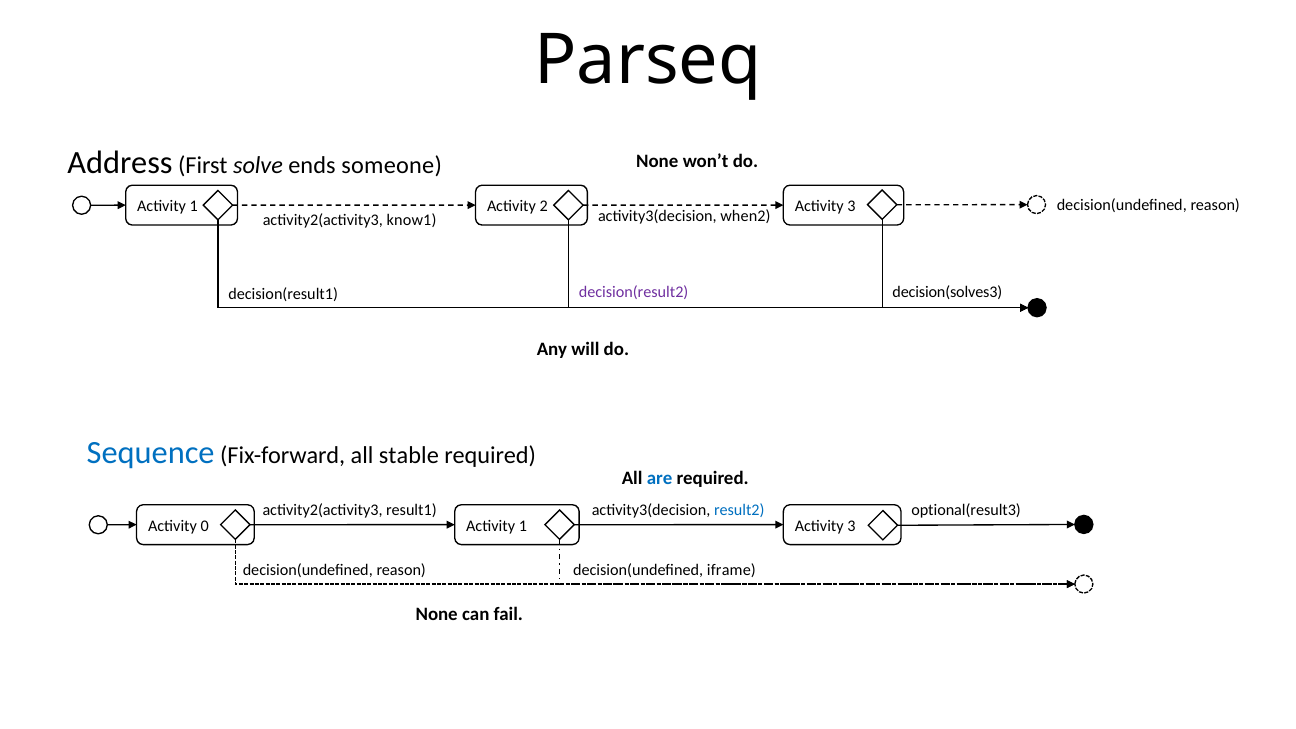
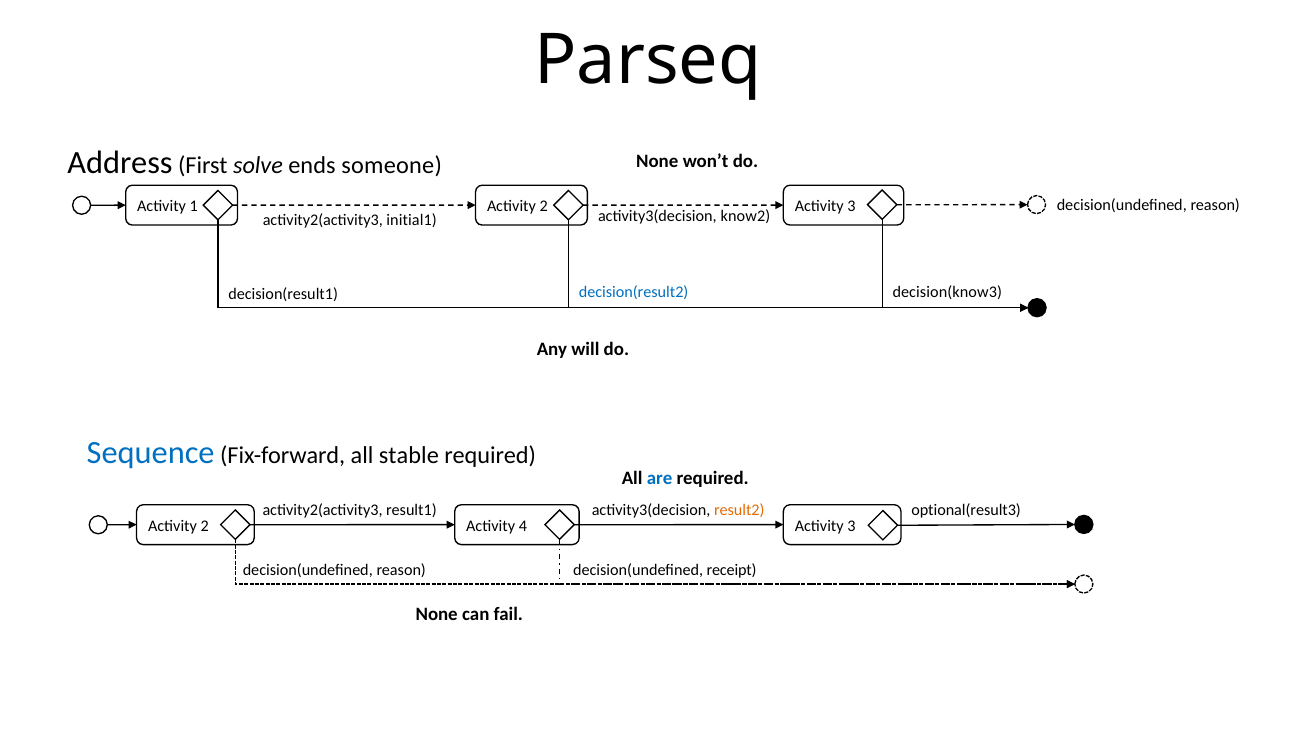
know1: know1 -> initial1 (412, 220)
when2: when2 -> know2 (745, 216)
decision(solves3: decision(solves3 -> decision(know3 (947, 292)
decision(result2 colour: purple -> blue (634, 292)
result2 colour: blue -> orange (739, 510)
0: 0 -> 2 (205, 526)
1: 1 -> 4 (523, 526)
iframe: iframe -> receipt (732, 570)
